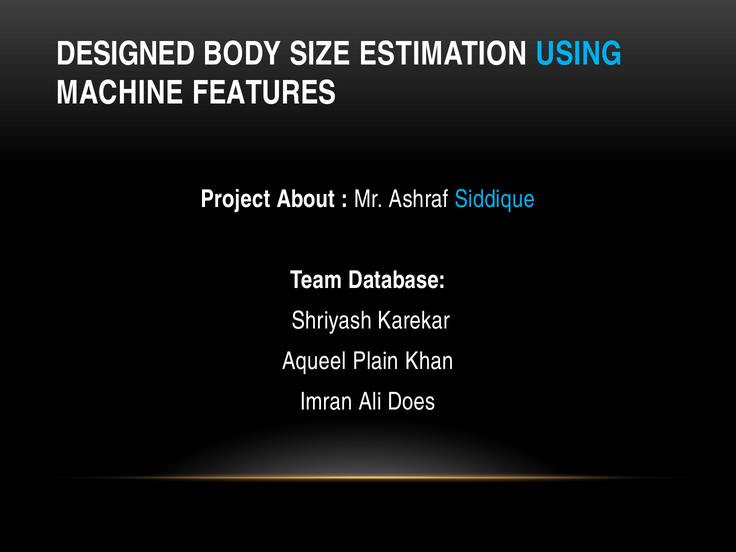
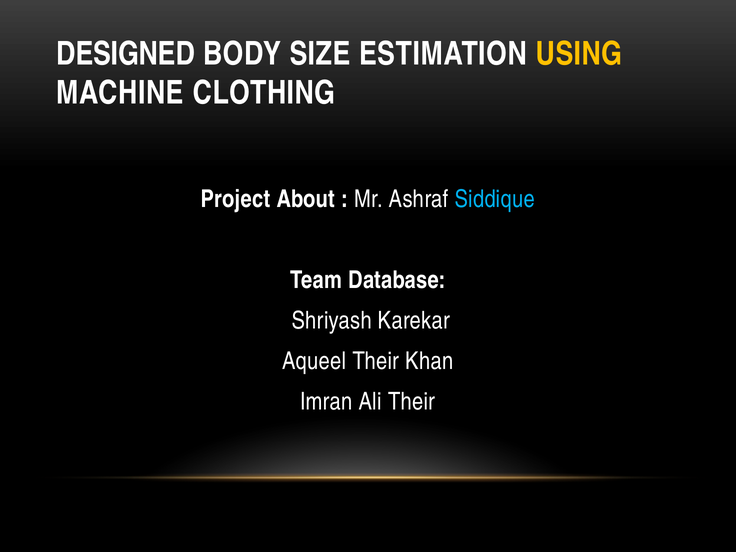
USING colour: light blue -> yellow (579, 54)
FEATURES: FEATURES -> CLOTHING (264, 93)
Aqueel Plain: Plain -> Their (376, 361)
Ali Does: Does -> Their (412, 402)
